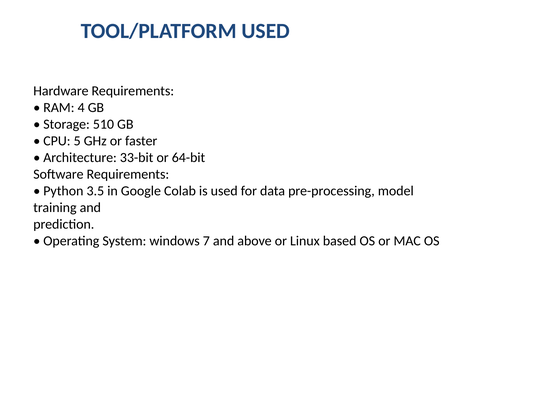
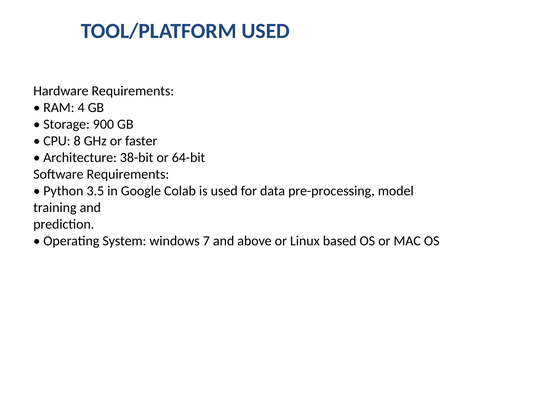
510: 510 -> 900 (103, 124)
5: 5 -> 8 (77, 141)
33-bit: 33-bit -> 38-bit (137, 158)
